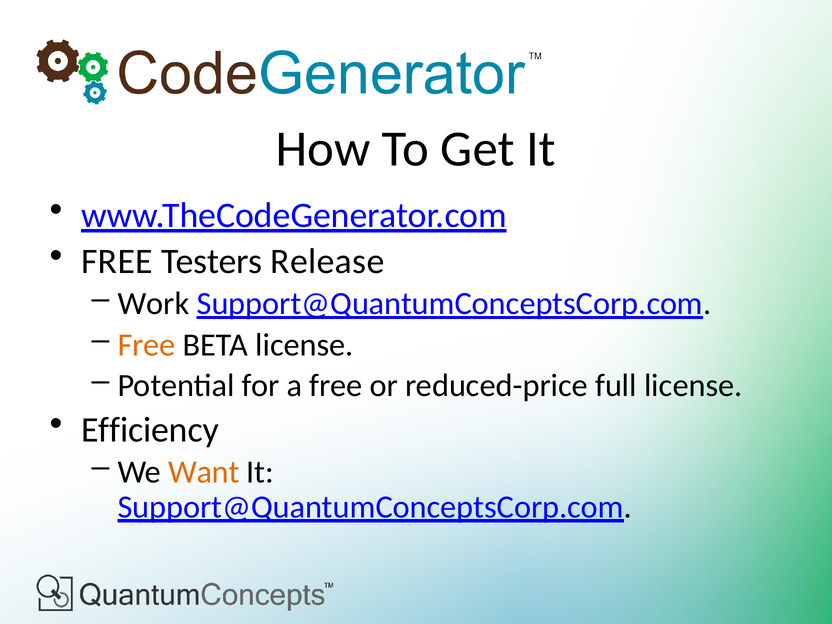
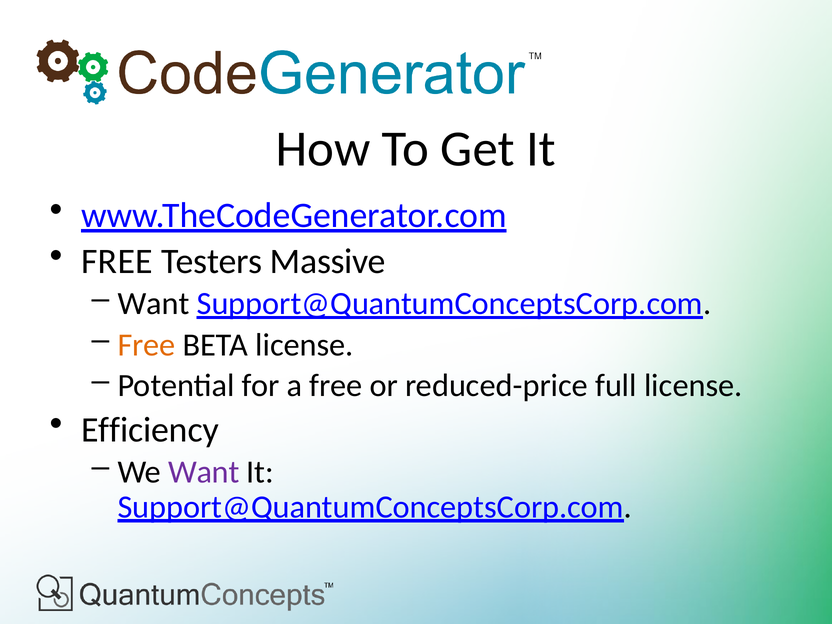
Release: Release -> Massive (328, 261)
Work: Work -> Want (153, 304)
Want colour: orange -> purple (204, 472)
